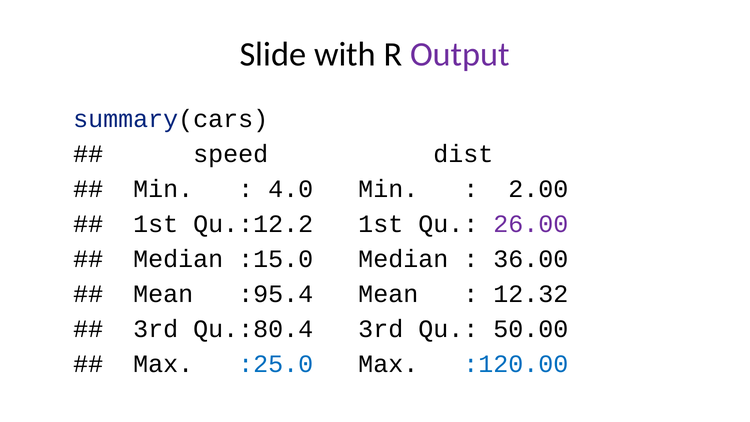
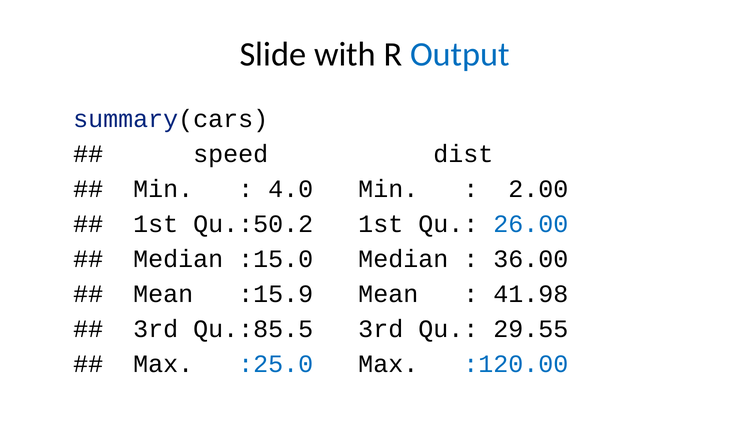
Output colour: purple -> blue (460, 54)
Qu.:12.2: Qu.:12.2 -> Qu.:50.2 (253, 224)
26.00 colour: purple -> blue (531, 224)
:95.4: :95.4 -> :15.9 (276, 294)
12.32: 12.32 -> 41.98 (531, 294)
Qu.:80.4: Qu.:80.4 -> Qu.:85.5 (253, 329)
50.00: 50.00 -> 29.55 (531, 329)
